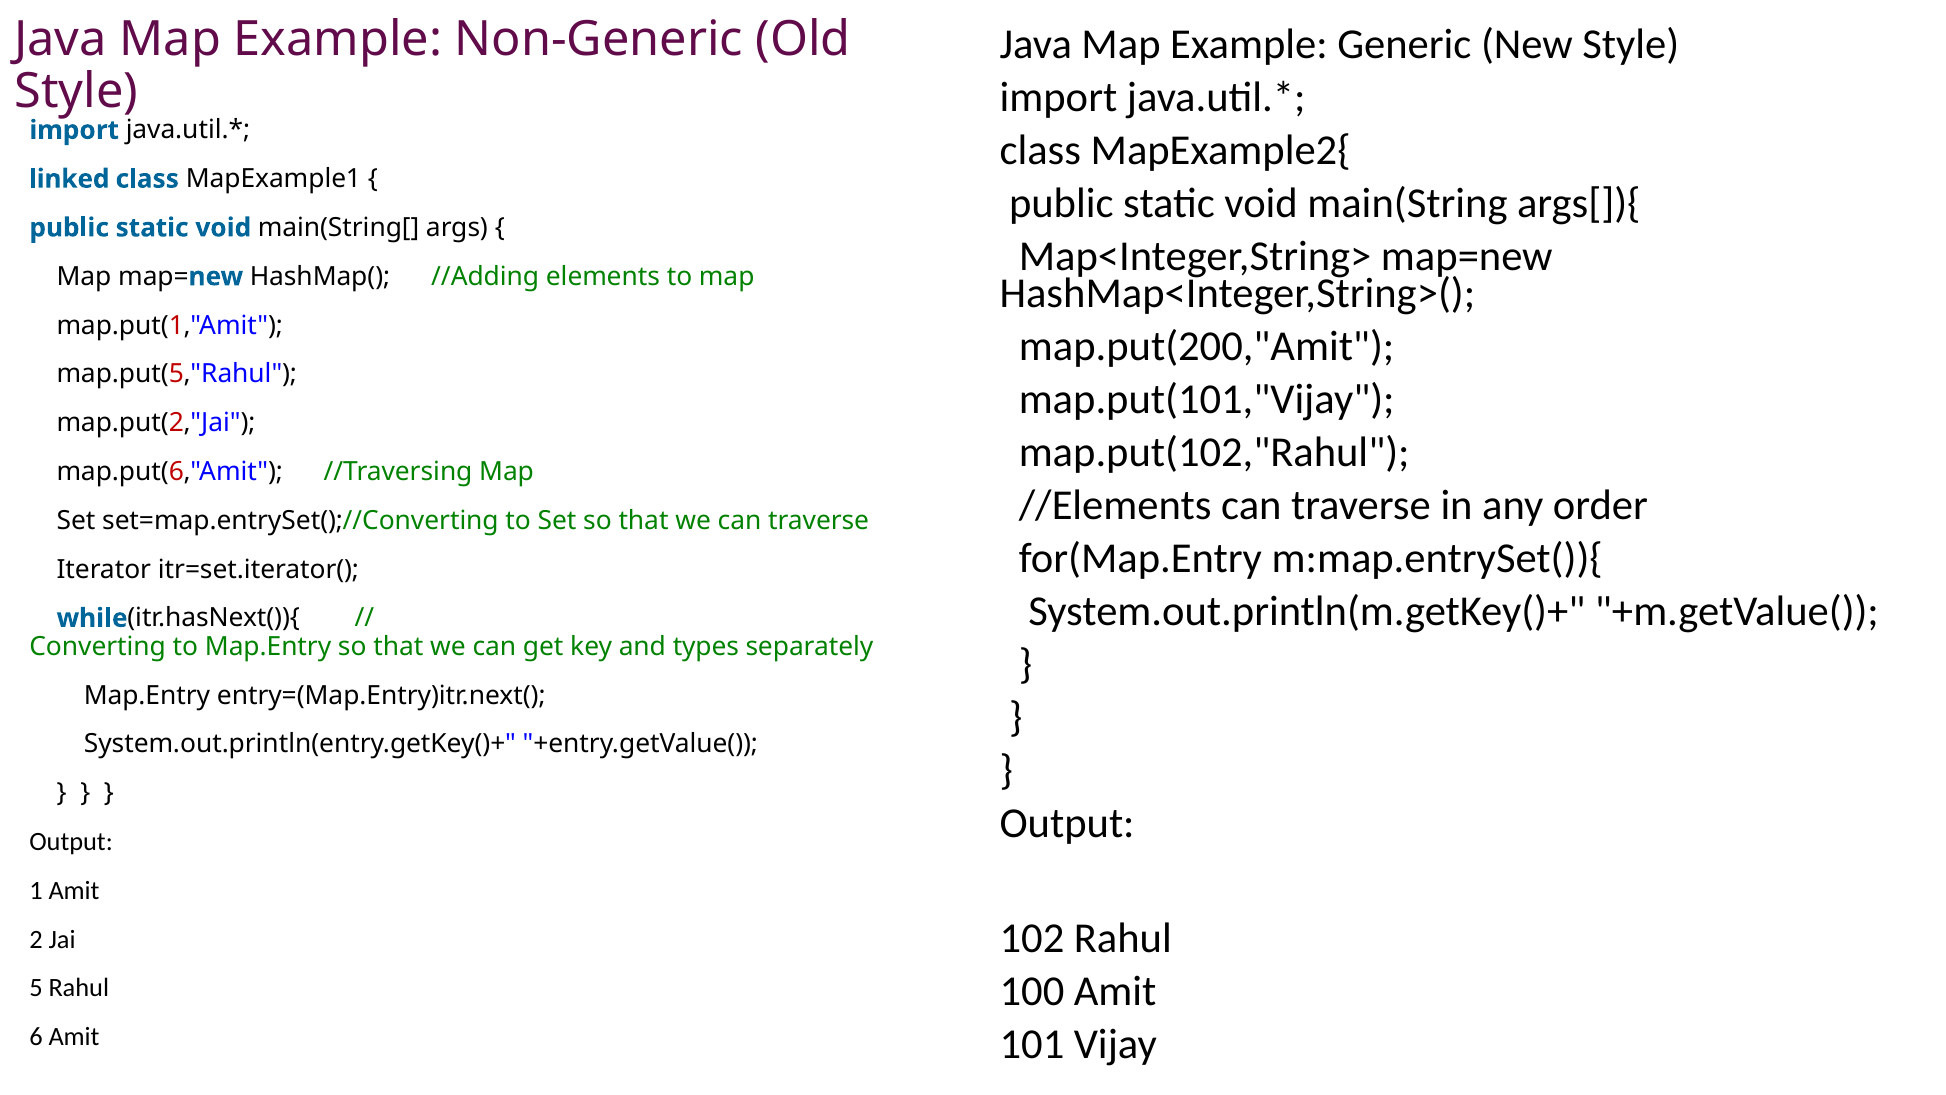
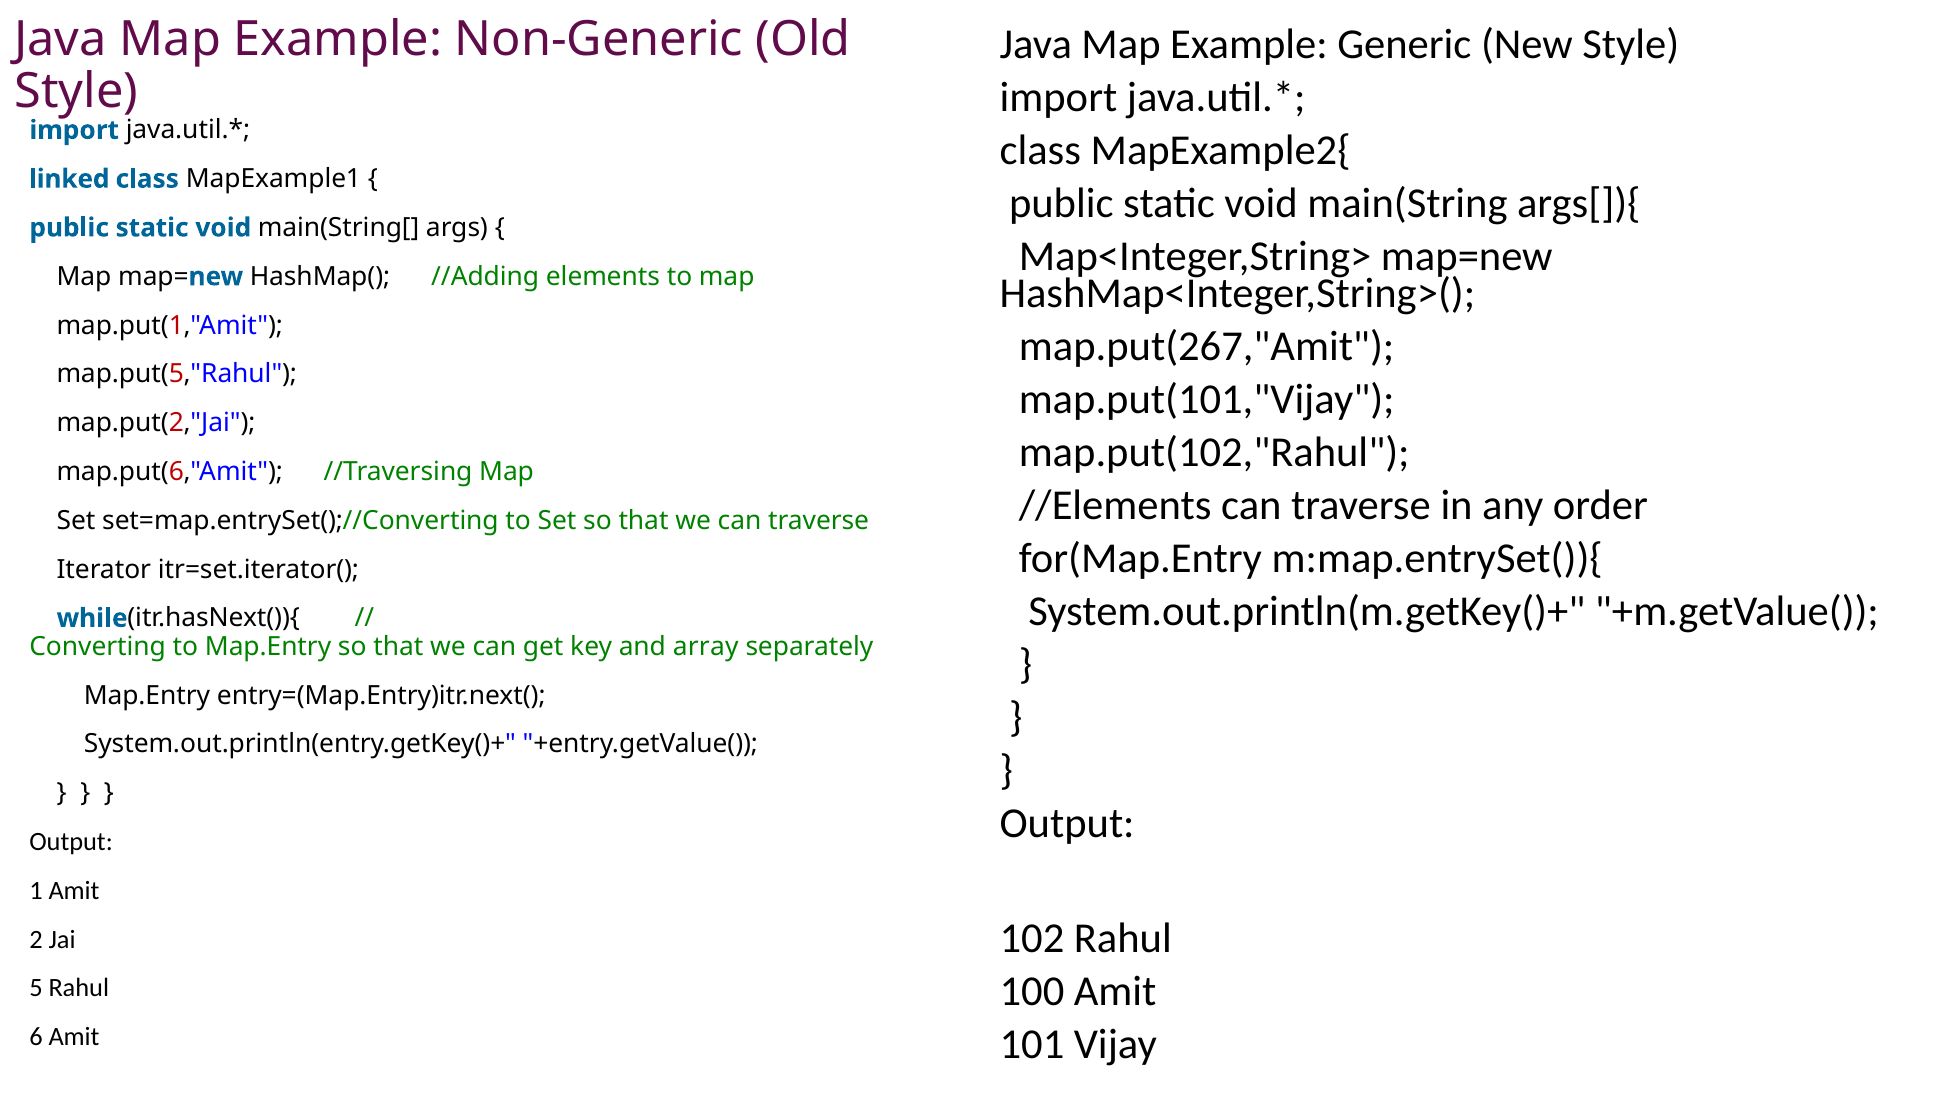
map.put(200,"Amit: map.put(200,"Amit -> map.put(267,"Amit (1207, 347)
types: types -> array (706, 646)
